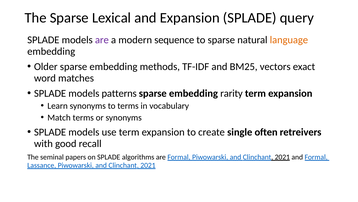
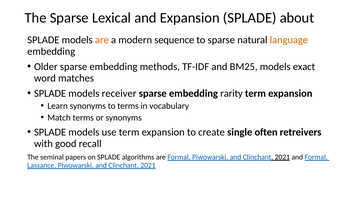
query: query -> about (297, 18)
are colour: purple -> orange (102, 40)
BM25 vectors: vectors -> models (275, 66)
patterns: patterns -> receiver (119, 93)
